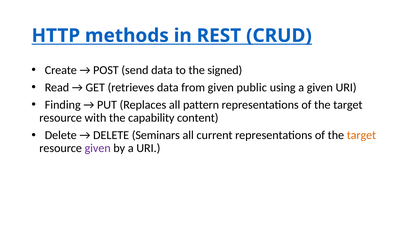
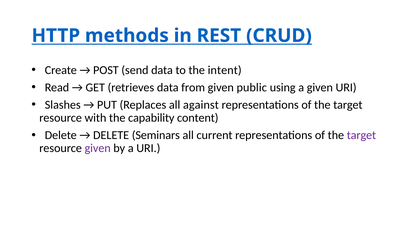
signed: signed -> intent (225, 70)
Finding: Finding -> Slashes (63, 105)
pattern: pattern -> against (201, 105)
target colour: orange -> purple (361, 135)
